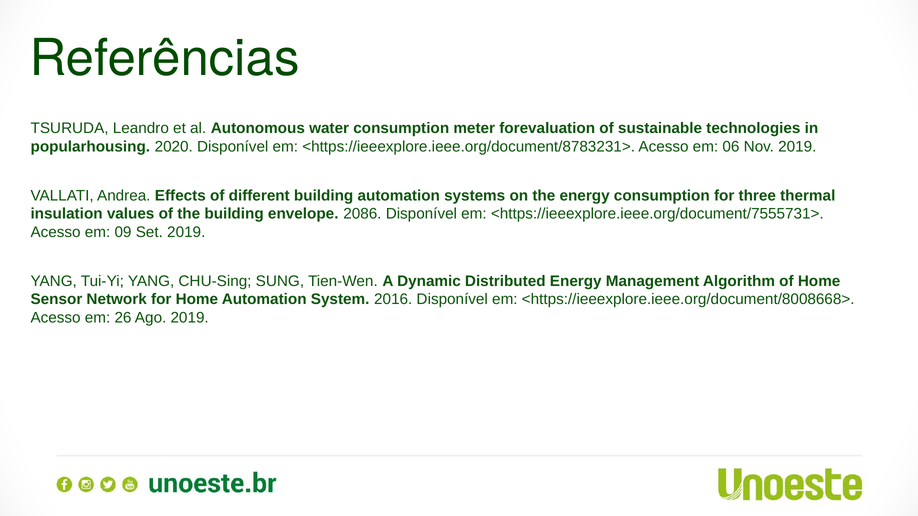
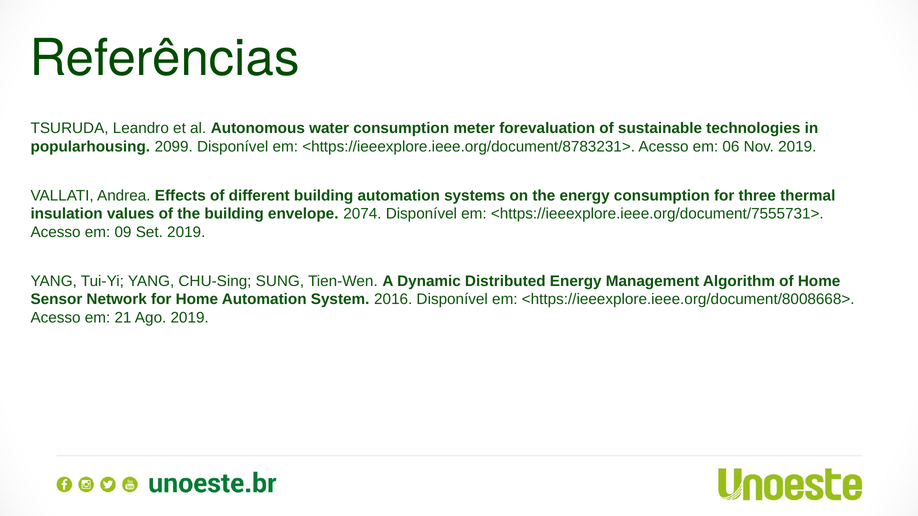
2020: 2020 -> 2099 (174, 147)
2086: 2086 -> 2074 (362, 214)
26: 26 -> 21 (123, 318)
